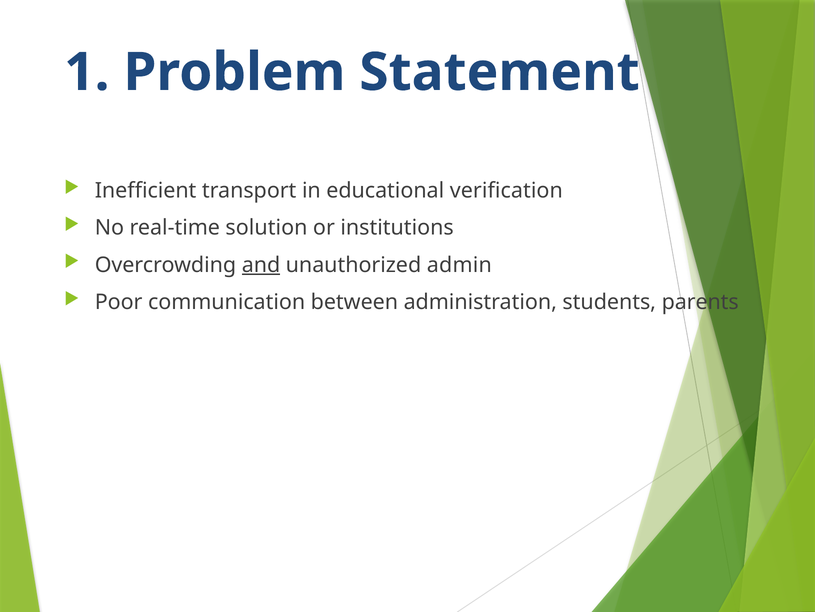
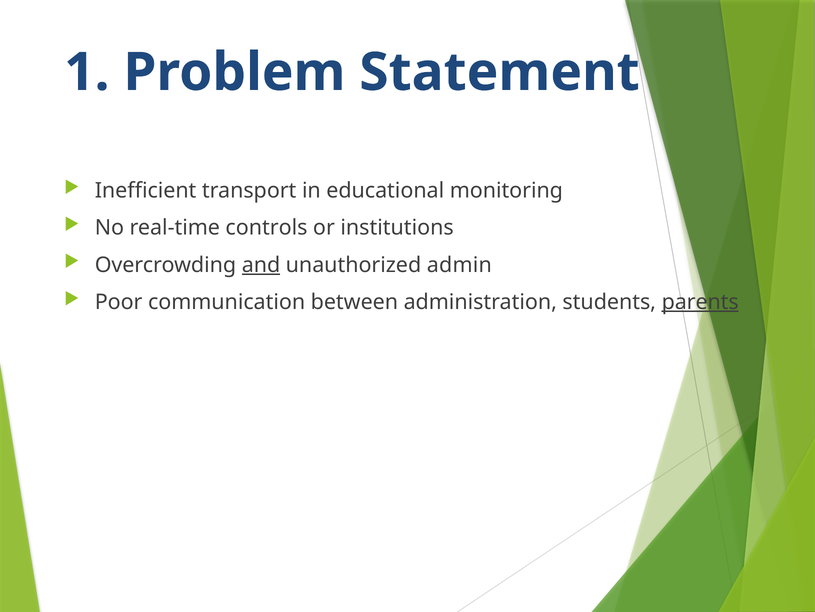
verification: verification -> monitoring (506, 190)
solution: solution -> controls (266, 227)
parents underline: none -> present (700, 302)
